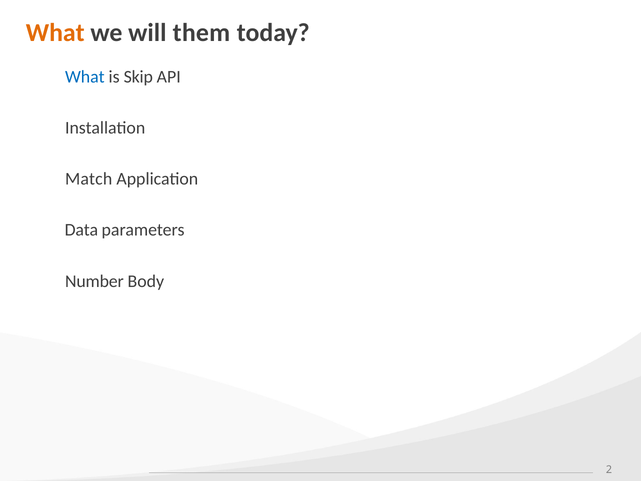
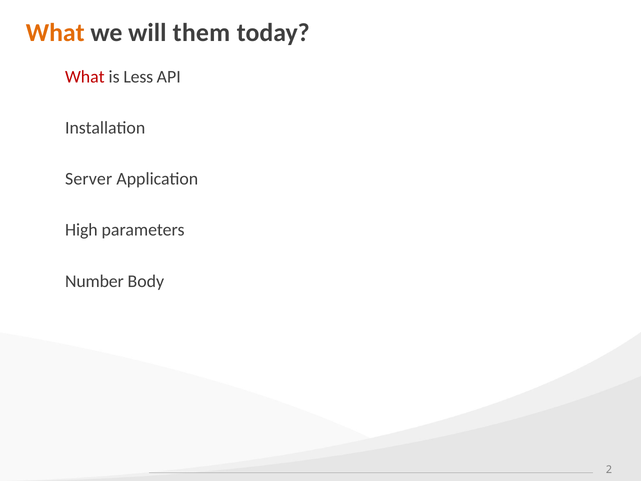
What colour: blue -> red (85, 77)
Skip: Skip -> Less (138, 77)
Match: Match -> Server (89, 179)
Data: Data -> High (81, 230)
